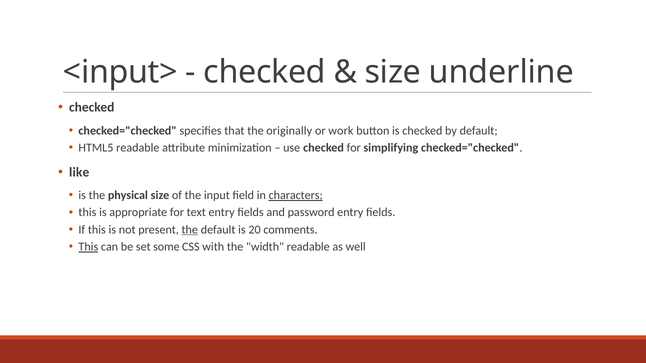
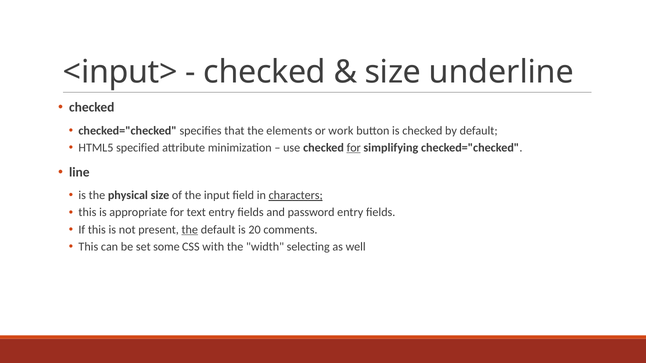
originally: originally -> elements (289, 131)
HTML5 readable: readable -> specified (138, 148)
for underline: none -> present (354, 148)
like: like -> line (79, 172)
This underline: present -> none (88, 247)
width readable: readable -> selecting (308, 247)
